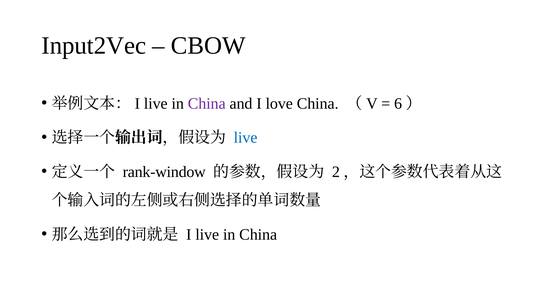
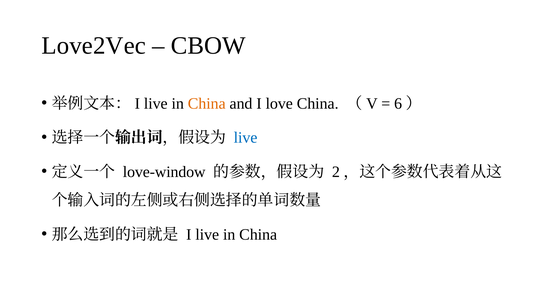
Input2Vec: Input2Vec -> Love2Vec (94, 46)
China colour: purple -> orange (207, 104)
rank-window: rank-window -> love-window (164, 172)
